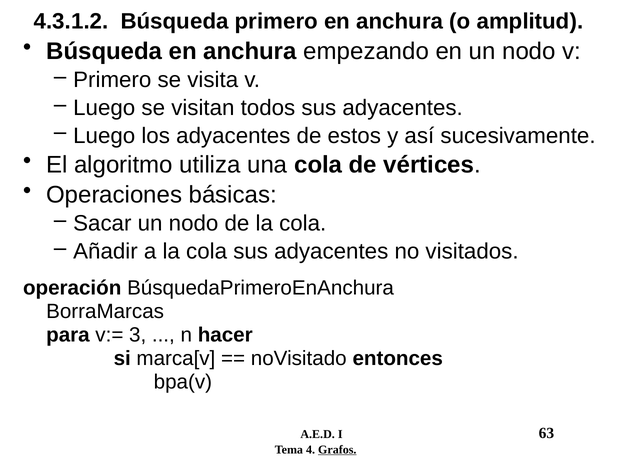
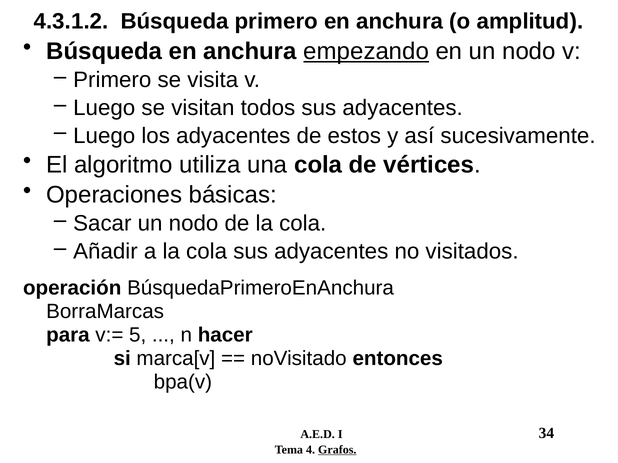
empezando underline: none -> present (366, 51)
3: 3 -> 5 (138, 335)
63: 63 -> 34 (546, 434)
